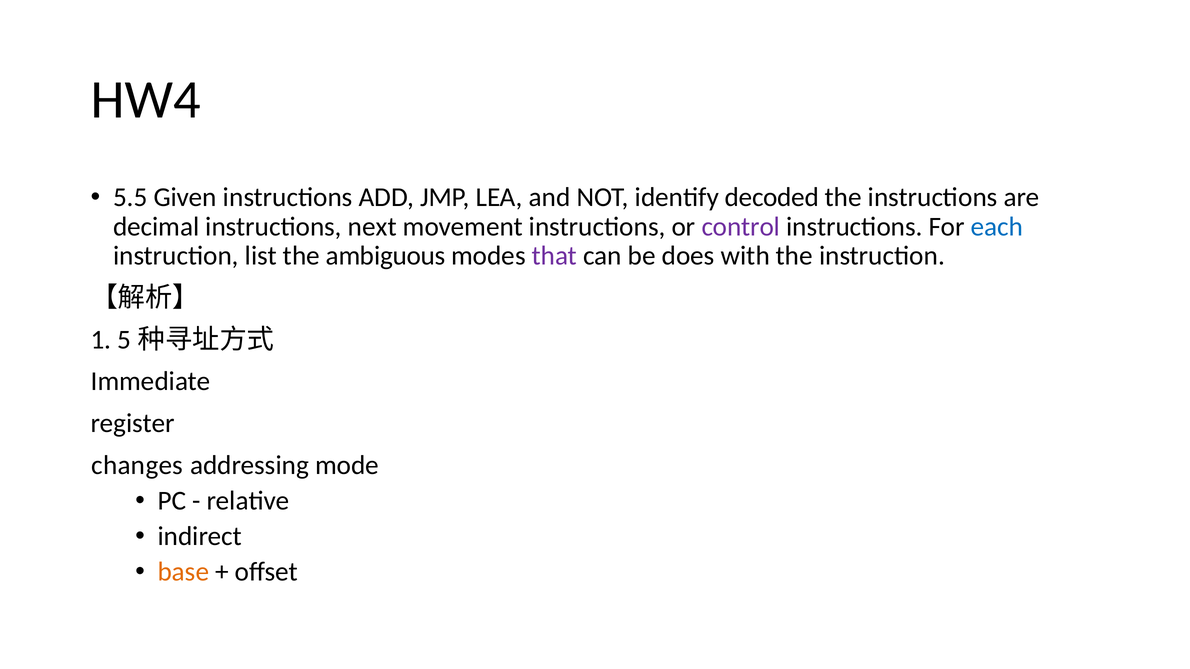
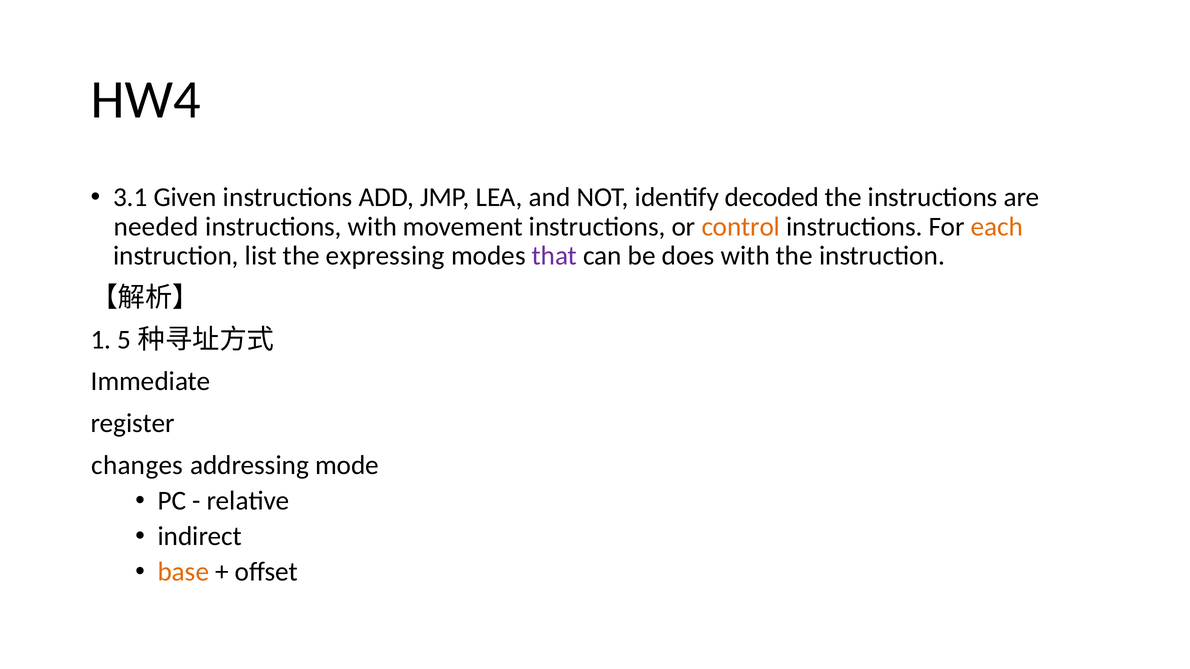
5.5: 5.5 -> 3.1 (130, 197)
decimal: decimal -> needed (156, 227)
instructions next: next -> with (372, 227)
control colour: purple -> orange (741, 227)
each colour: blue -> orange (997, 227)
ambiguous: ambiguous -> expressing (385, 256)
